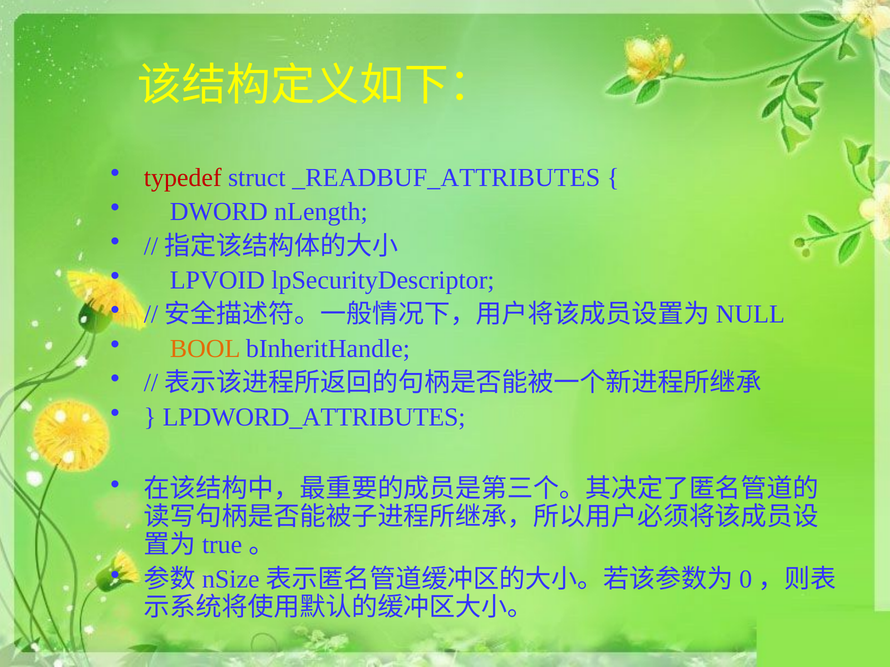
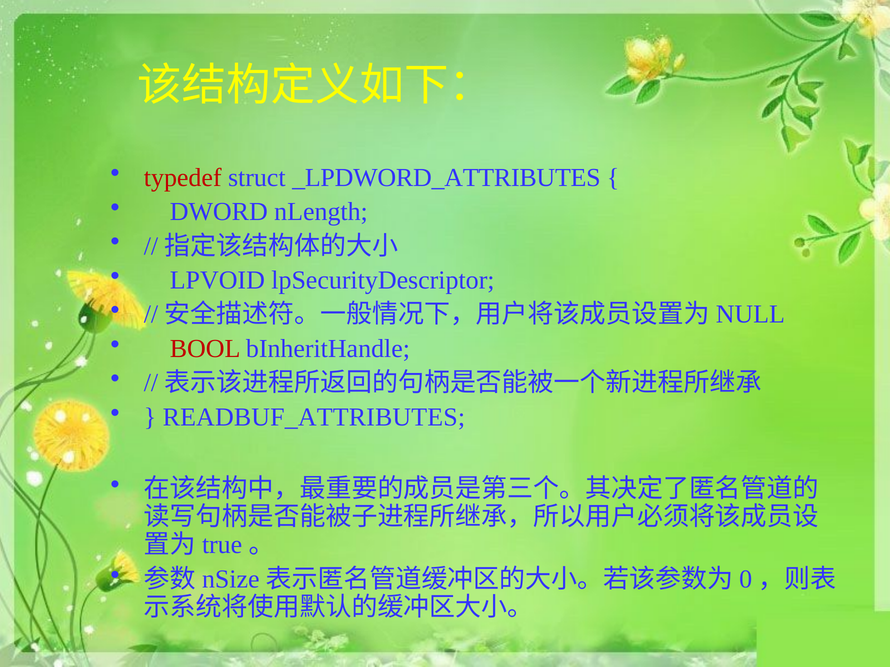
_READBUF_ATTRIBUTES: _READBUF_ATTRIBUTES -> _LPDWORD_ATTRIBUTES (446, 178)
BOOL colour: orange -> red (205, 349)
LPDWORD_ATTRIBUTES: LPDWORD_ATTRIBUTES -> READBUF_ATTRIBUTES (314, 417)
